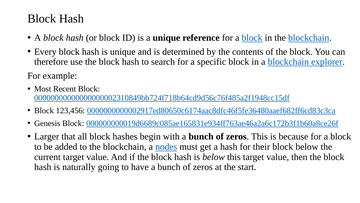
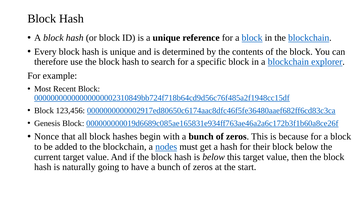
Larger: Larger -> Nonce (47, 136)
